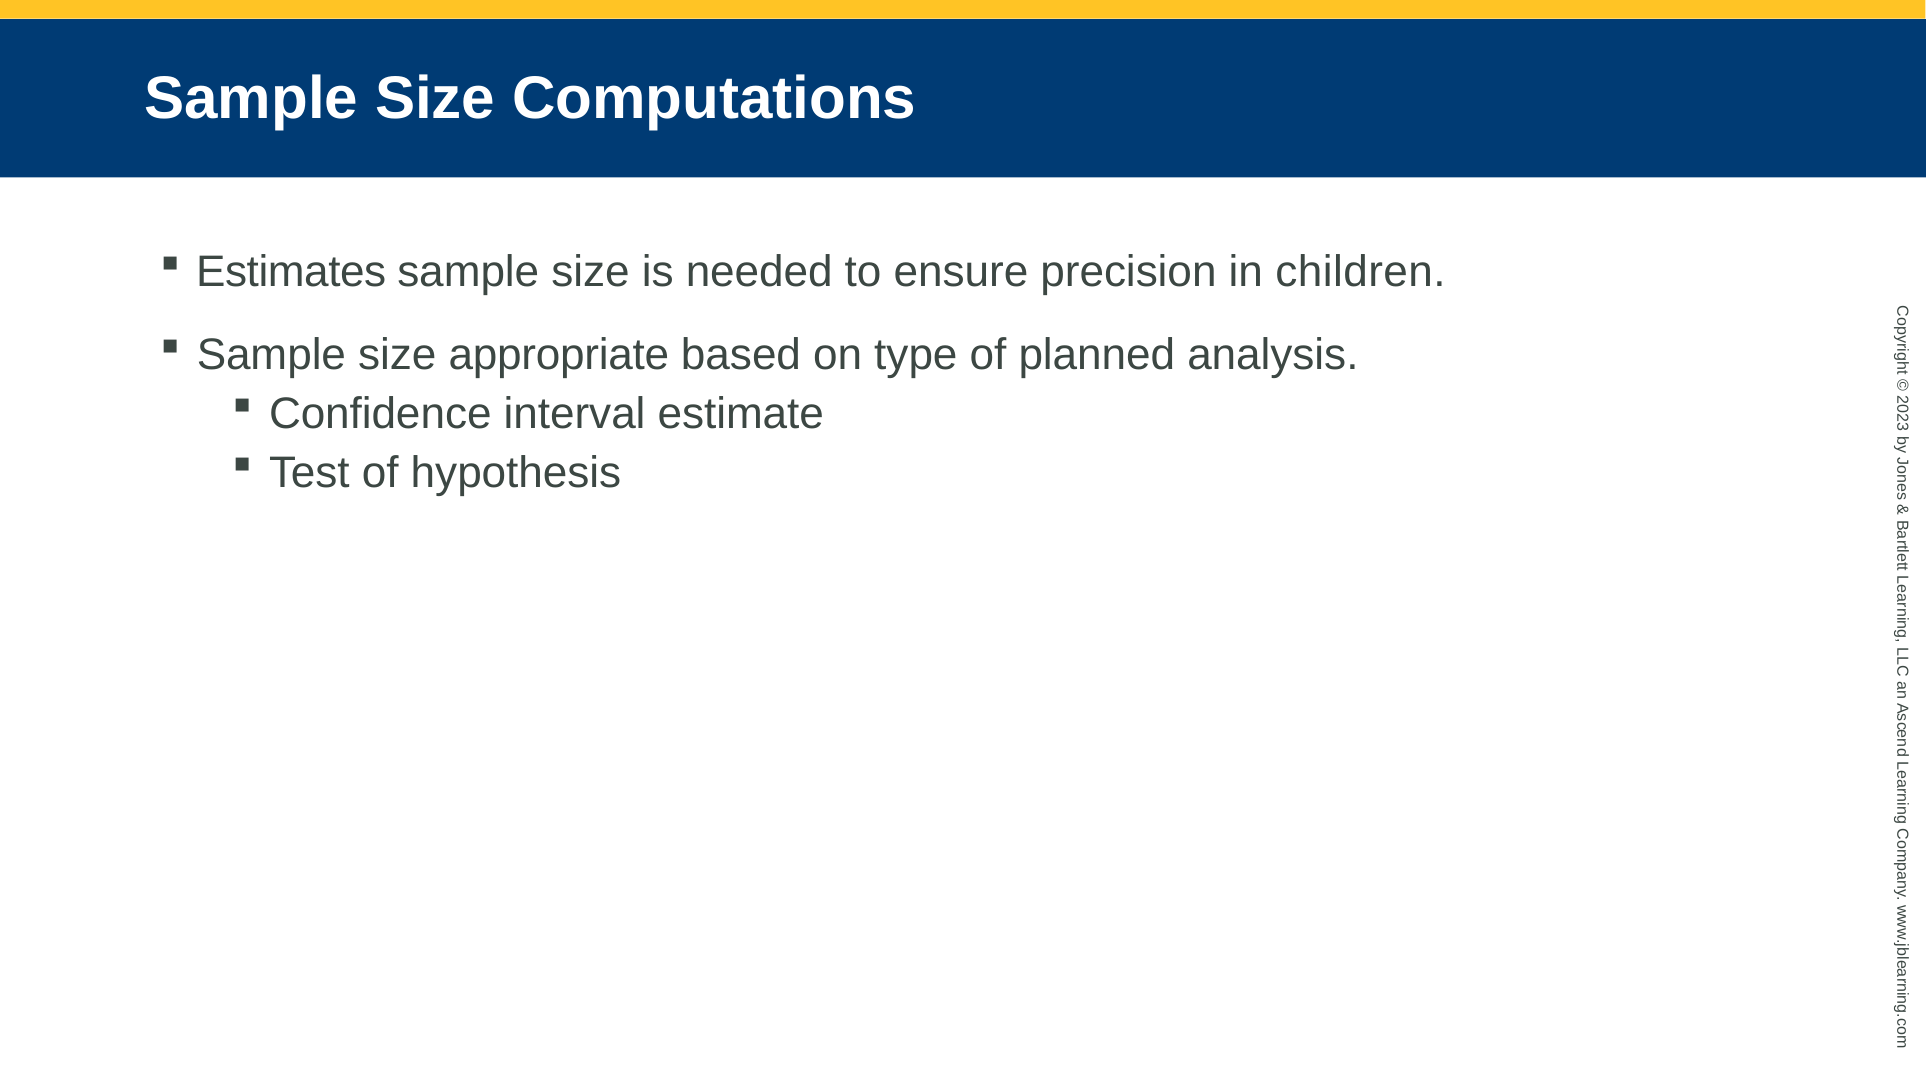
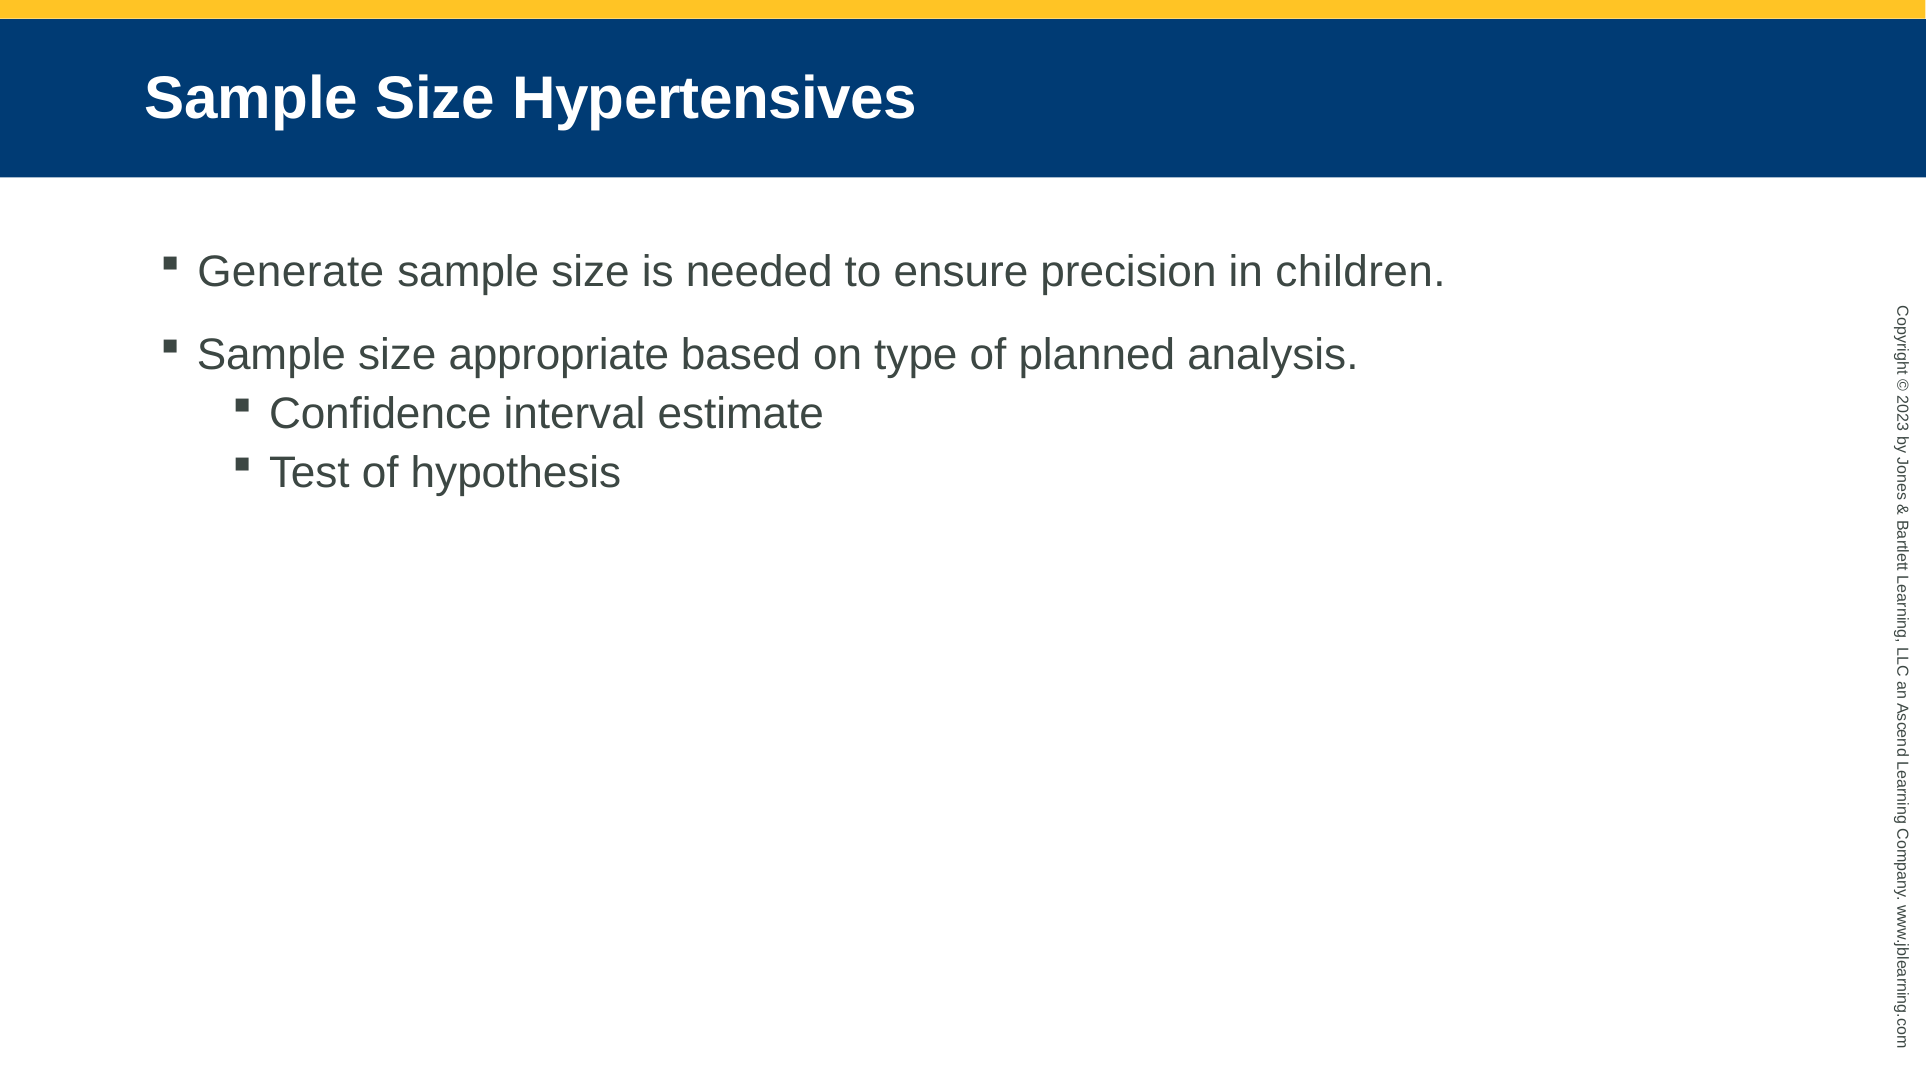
Computations: Computations -> Hypertensives (714, 99)
Estimates: Estimates -> Generate (291, 272)
